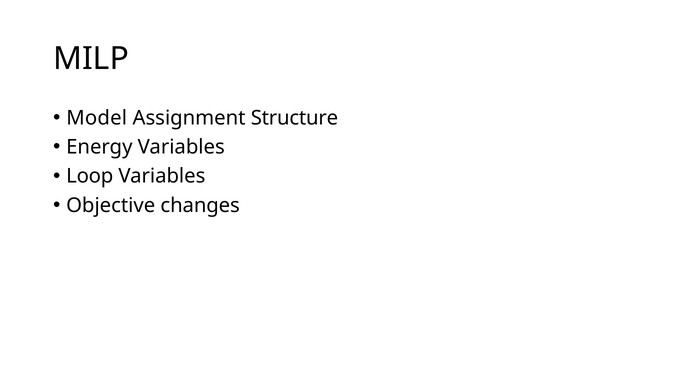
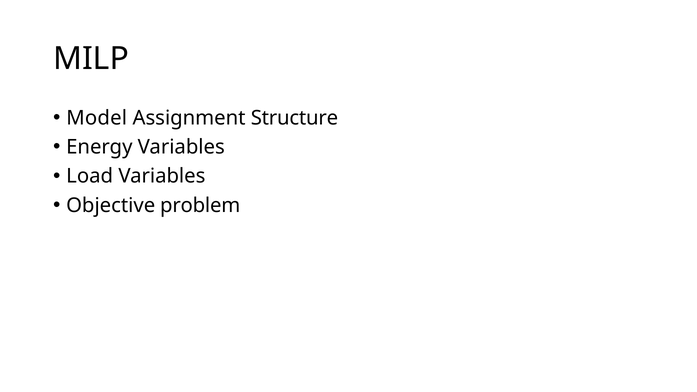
Loop: Loop -> Load (90, 176)
changes: changes -> problem (200, 206)
